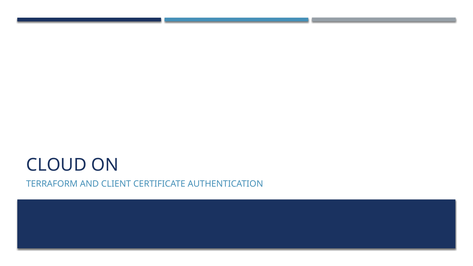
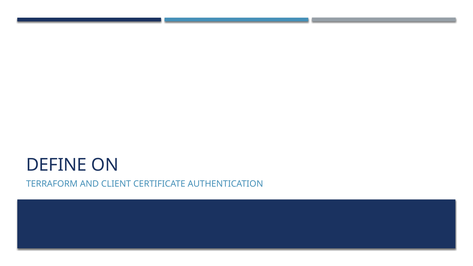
CLOUD: CLOUD -> DEFINE (56, 165)
